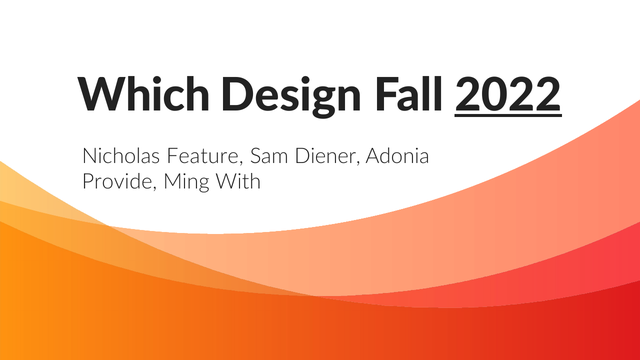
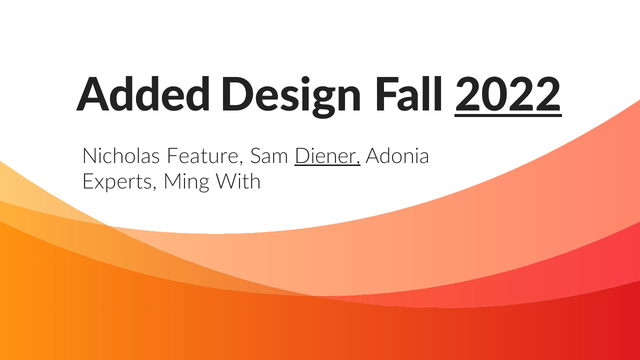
Which: Which -> Added (144, 96)
Diener underline: none -> present (327, 156)
Provide: Provide -> Experts (119, 182)
